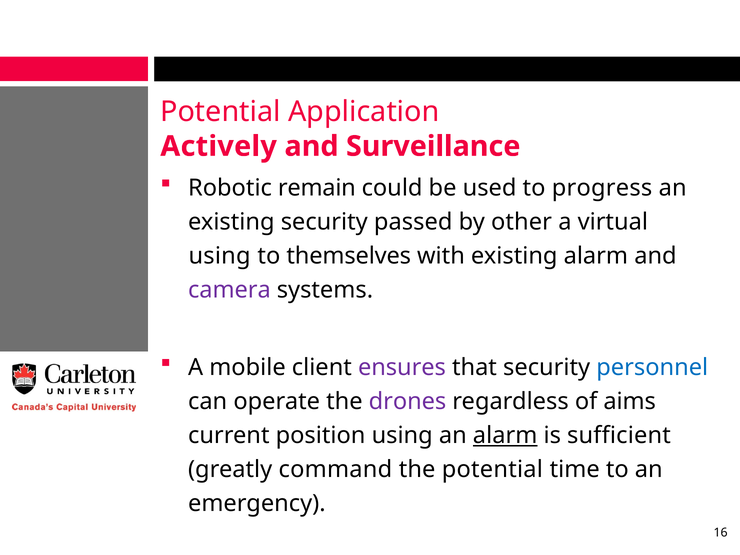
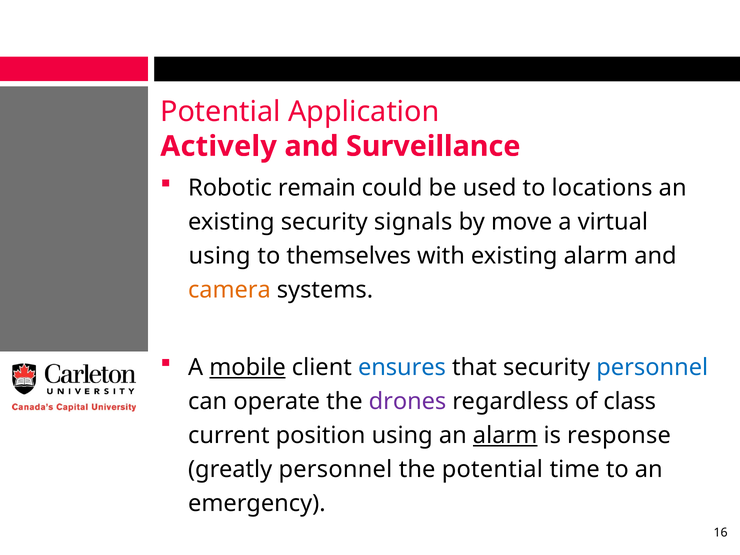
progress: progress -> locations (602, 188)
passed: passed -> signals (413, 222)
other: other -> move (522, 222)
camera colour: purple -> orange (229, 290)
mobile underline: none -> present (247, 367)
ensures colour: purple -> blue (402, 367)
aims: aims -> class (630, 401)
sufficient: sufficient -> response (619, 435)
greatly command: command -> personnel (335, 469)
